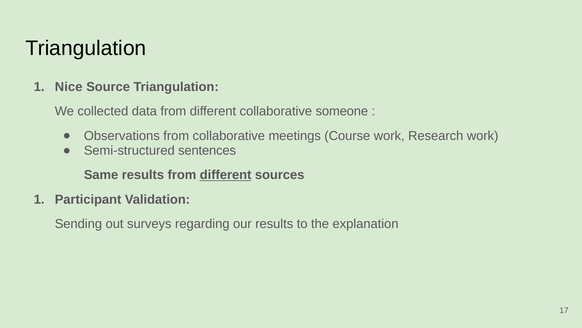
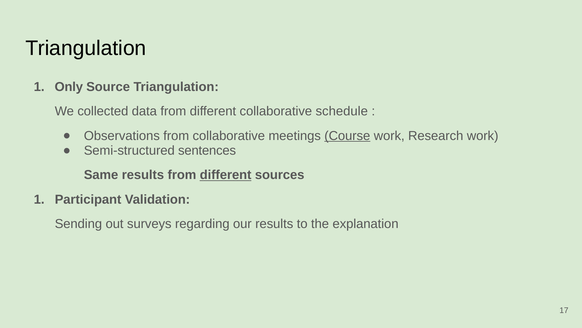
Nice: Nice -> Only (69, 87)
someone: someone -> schedule (342, 111)
Course underline: none -> present (347, 136)
